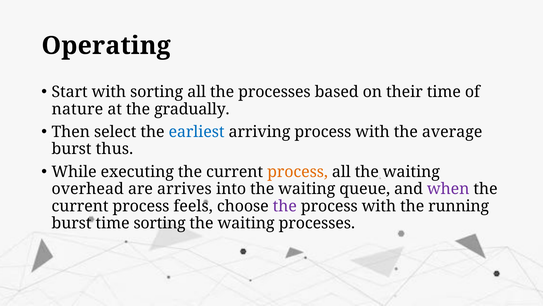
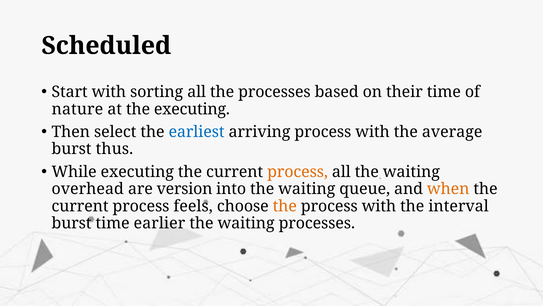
Operating: Operating -> Scheduled (106, 46)
the gradually: gradually -> executing (192, 109)
arrives: arrives -> version (185, 189)
when colour: purple -> orange (448, 189)
the colour: purple -> orange (285, 206)
running: running -> interval (459, 206)
time sorting: sorting -> earlier (159, 223)
